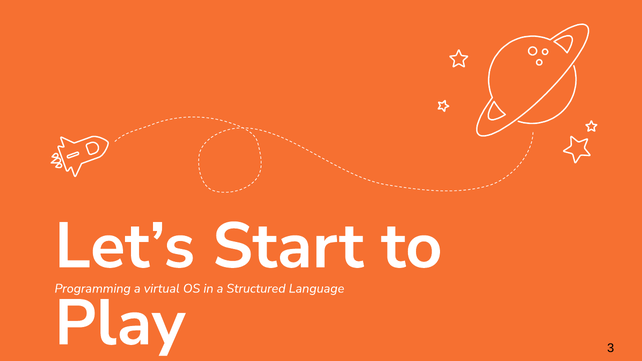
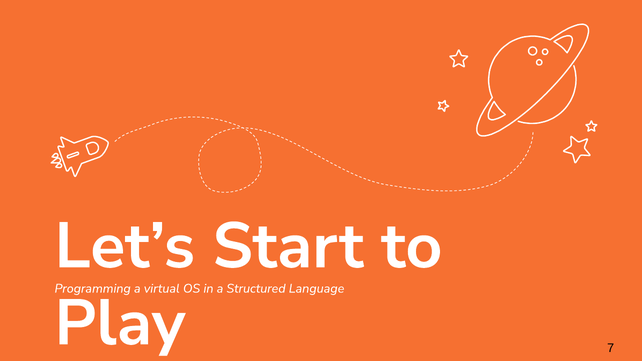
3: 3 -> 7 (611, 348)
